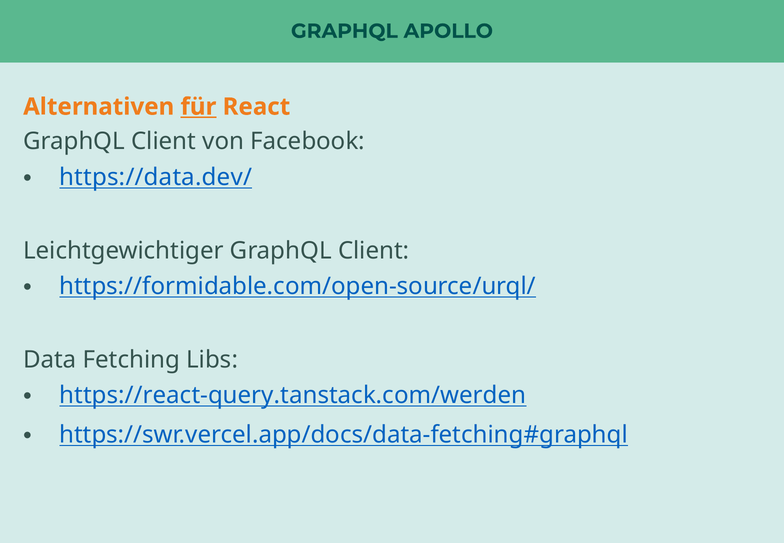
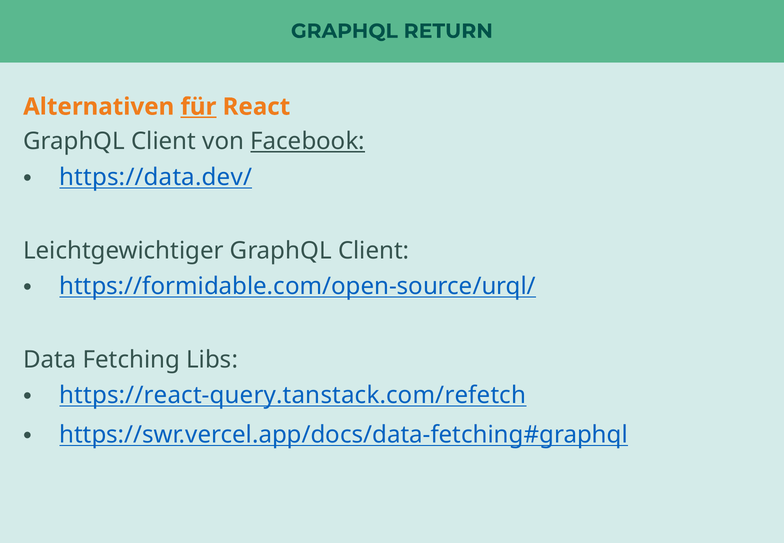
APOLLO: APOLLO -> RETURN (448, 31)
Facebook underline: none -> present (308, 141)
https://react-query.tanstack.com/werden: https://react-query.tanstack.com/werden -> https://react-query.tanstack.com/refetch (293, 395)
